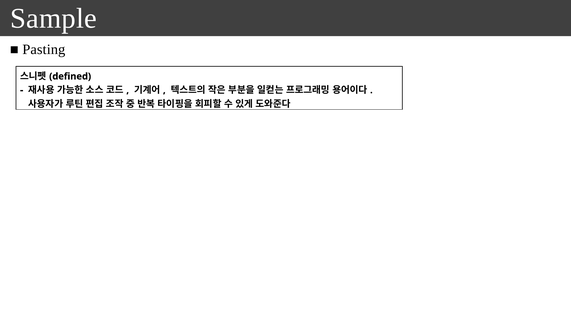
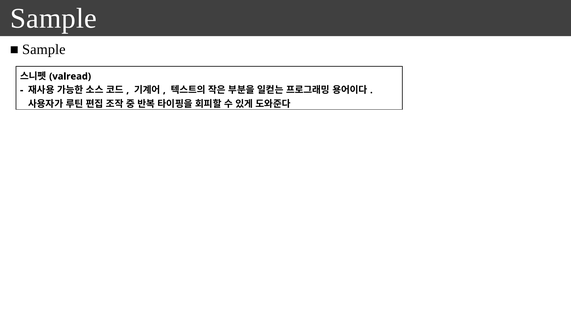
Pasting: Pasting -> Sample (44, 50)
defined: defined -> valread (70, 76)
